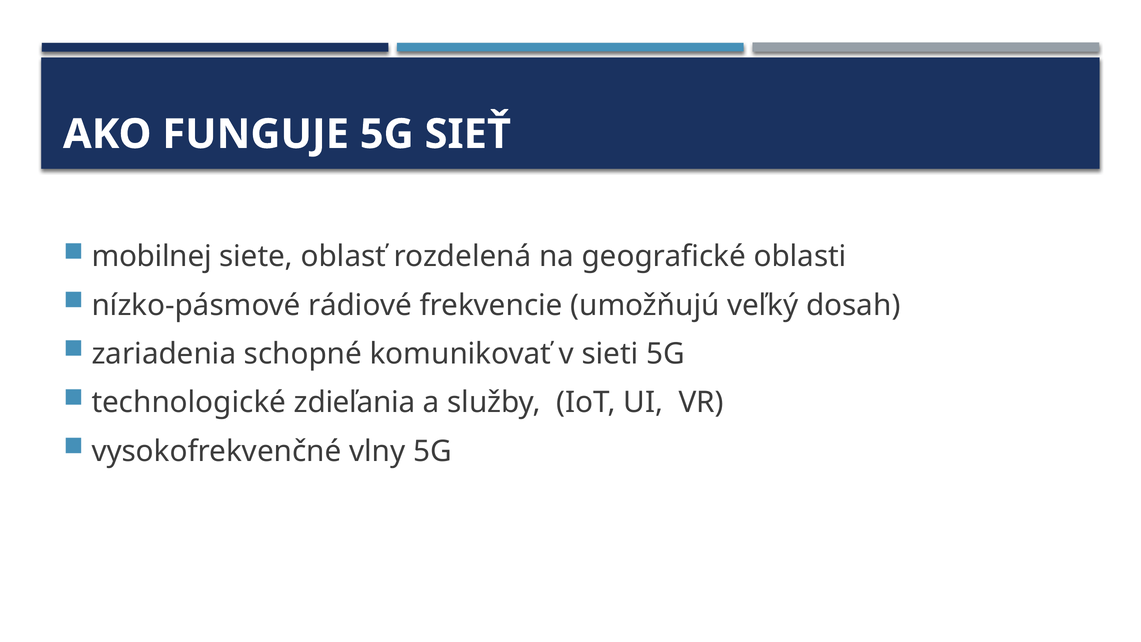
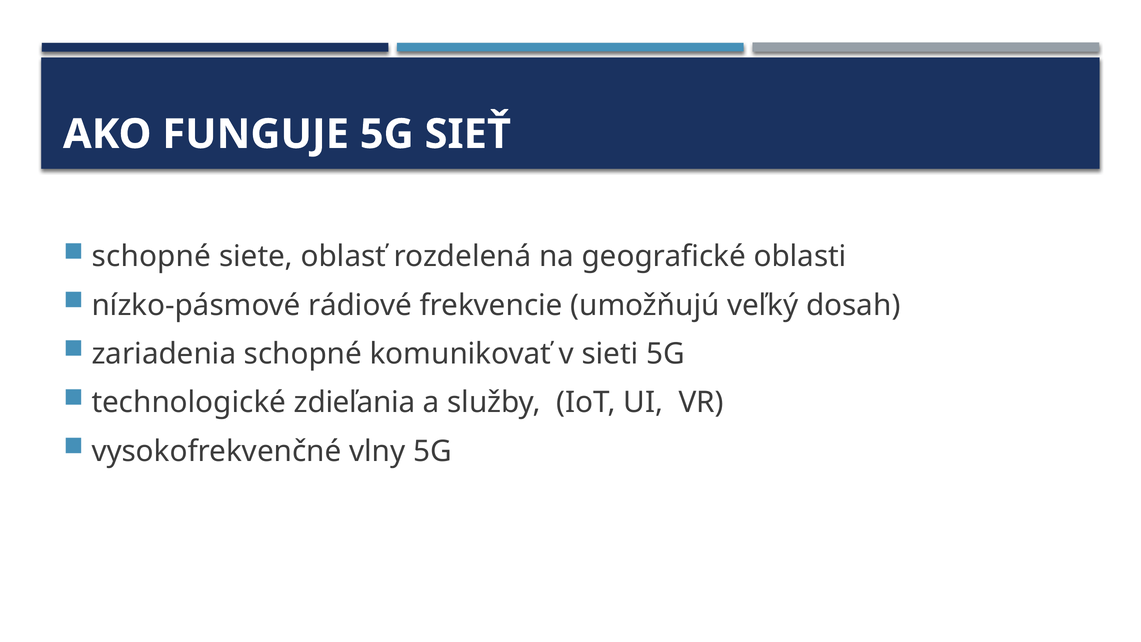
mobilnej: mobilnej -> schopné (151, 257)
